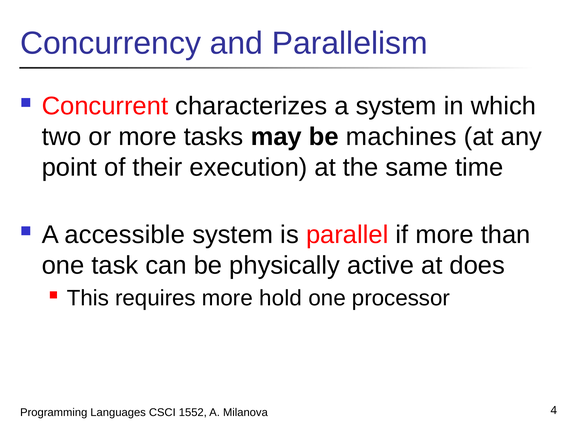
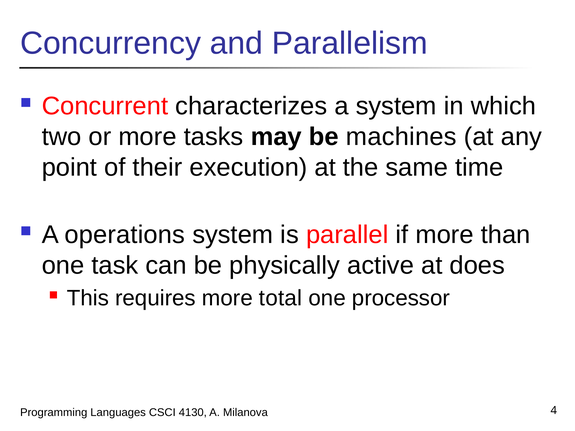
accessible: accessible -> operations (125, 235)
hold: hold -> total (281, 298)
1552: 1552 -> 4130 (193, 413)
